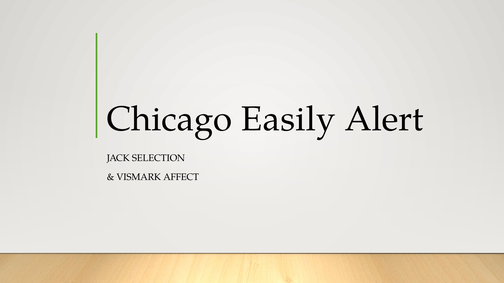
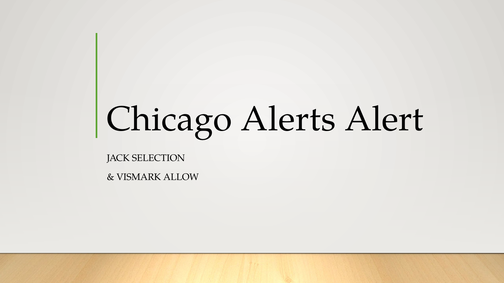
Easily: Easily -> Alerts (288, 119)
AFFECT: AFFECT -> ALLOW (181, 177)
